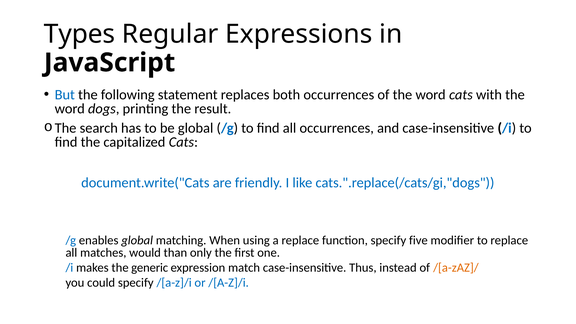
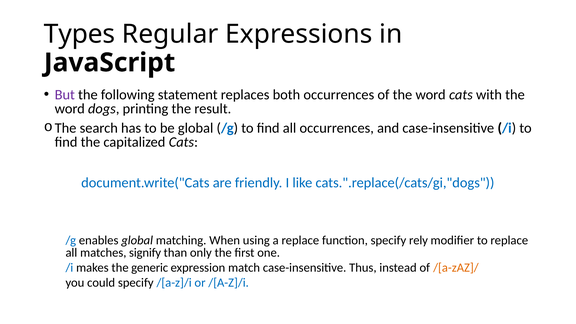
But colour: blue -> purple (65, 95)
five: five -> rely (418, 240)
would: would -> signify (145, 253)
